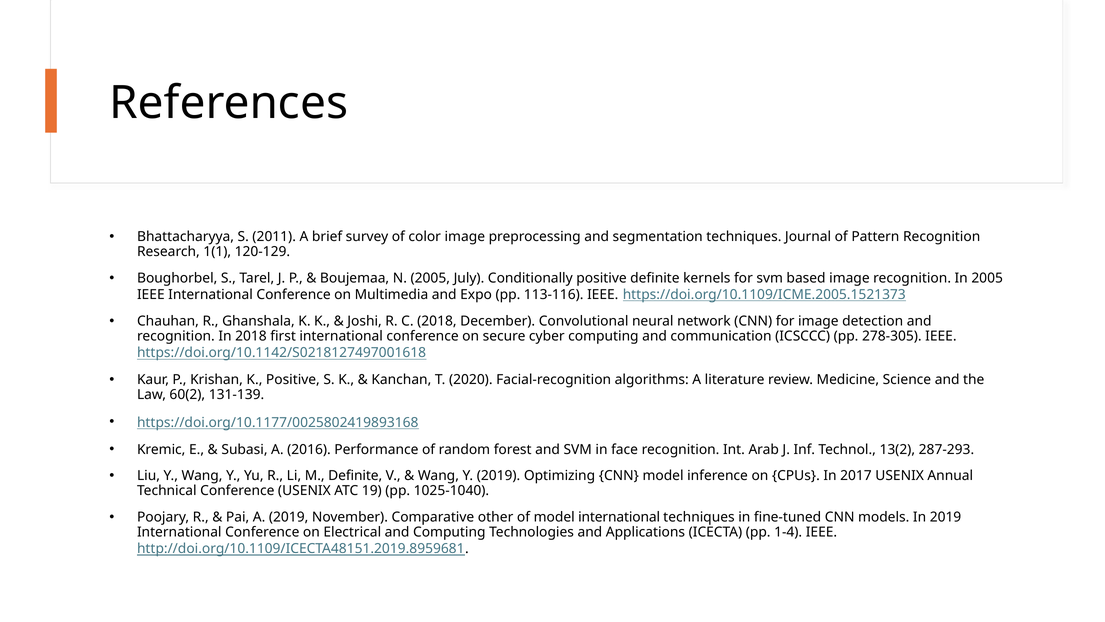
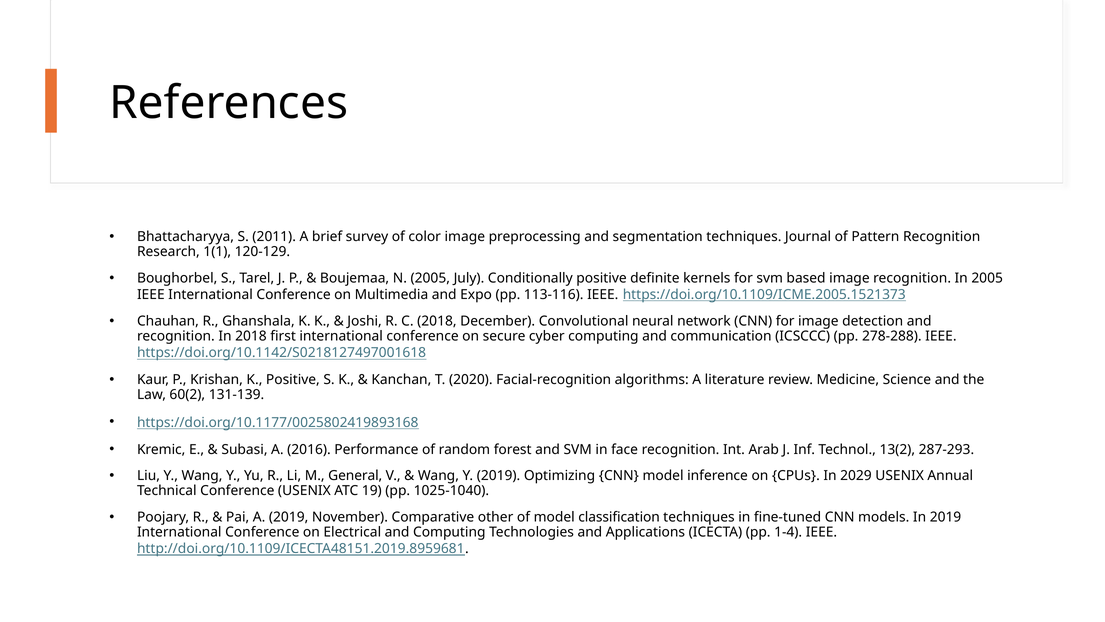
278-305: 278-305 -> 278-288 (892, 336)
M Definite: Definite -> General (355, 476)
2017: 2017 -> 2029 (856, 476)
model international: international -> classification (619, 517)
